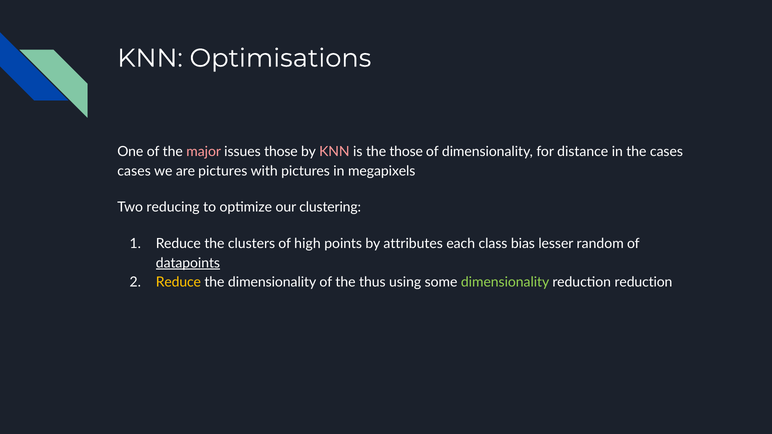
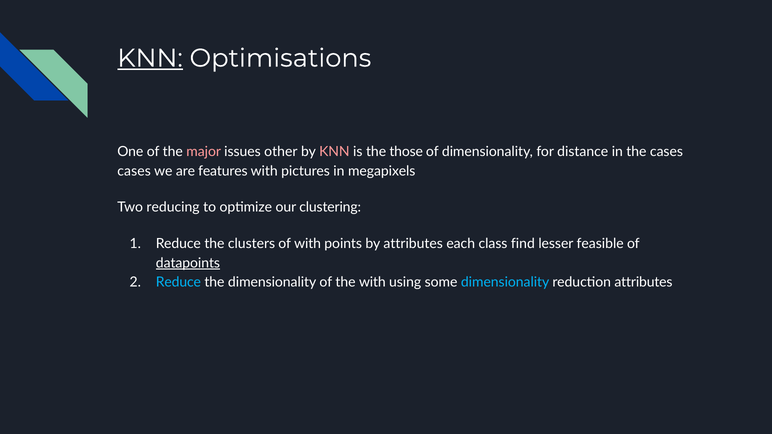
KNN underline: none -> present (150, 58)
issues those: those -> other (281, 152)
are pictures: pictures -> features (223, 171)
of high: high -> with (308, 244)
bias: bias -> find (523, 244)
random: random -> feasible (600, 244)
Reduce colour: yellow -> light blue (178, 282)
the thus: thus -> with (372, 282)
dimensionality colour: light green -> light blue (505, 282)
reduction reduction: reduction -> attributes (643, 282)
